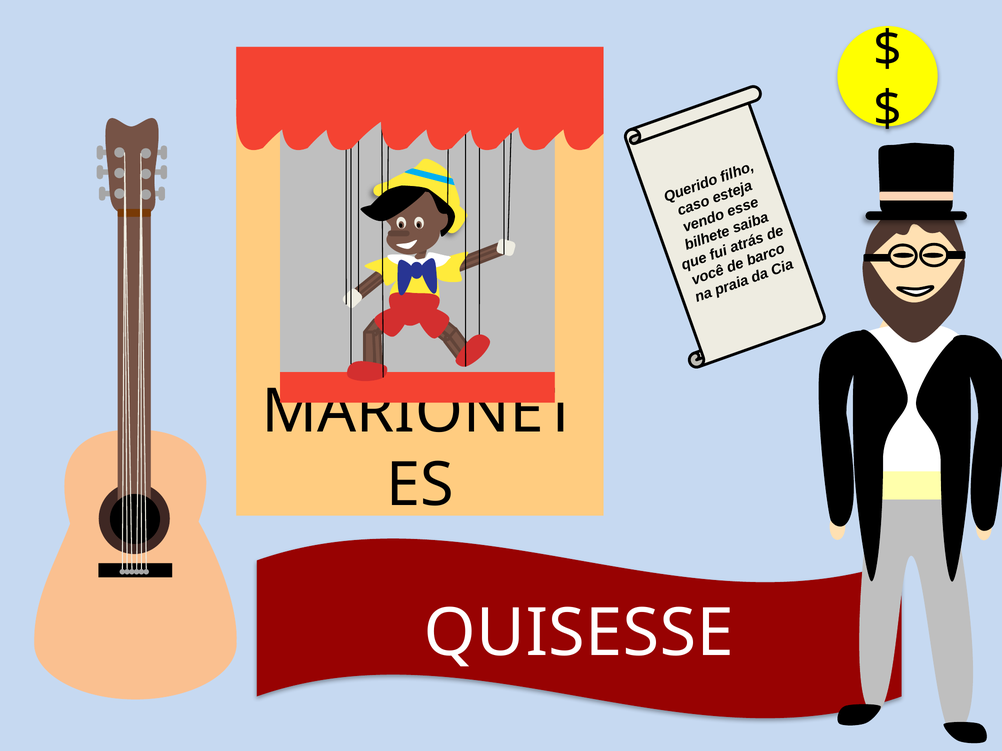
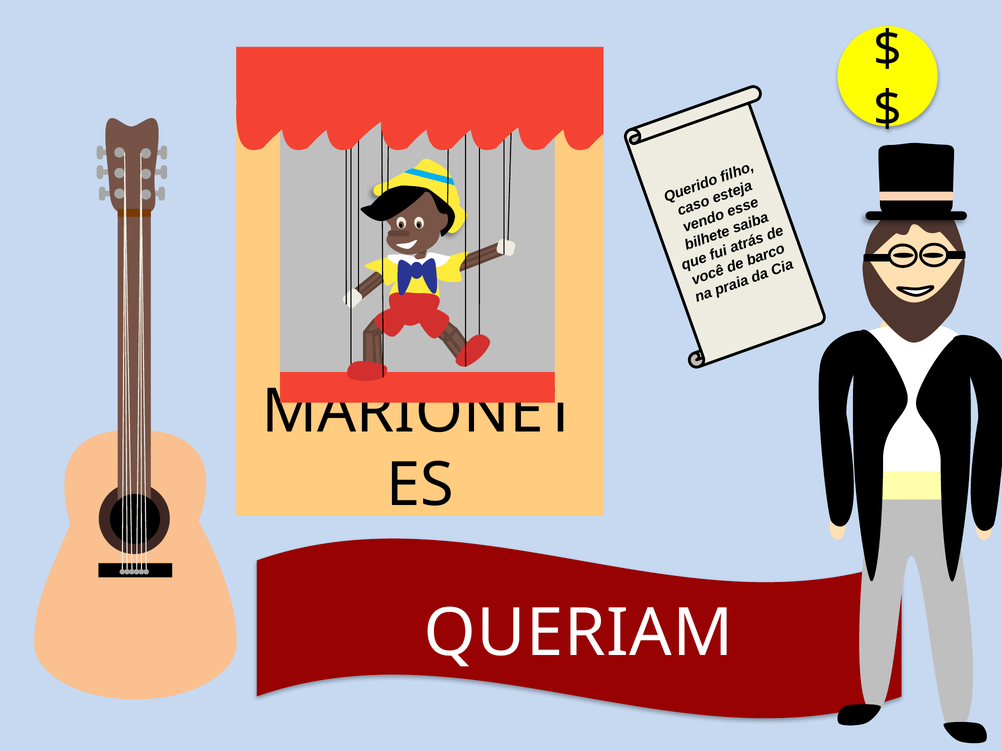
QUISESSE: QUISESSE -> QUERIAM (579, 633)
